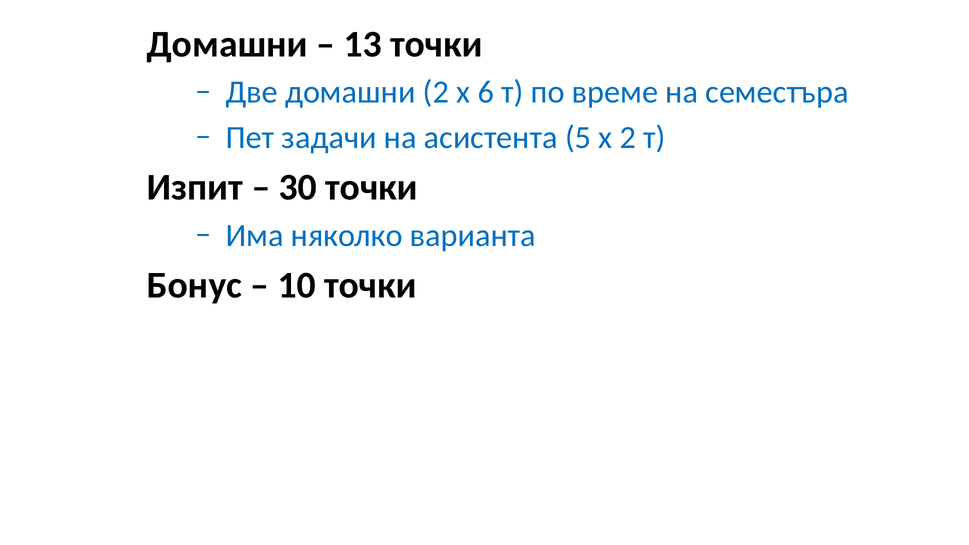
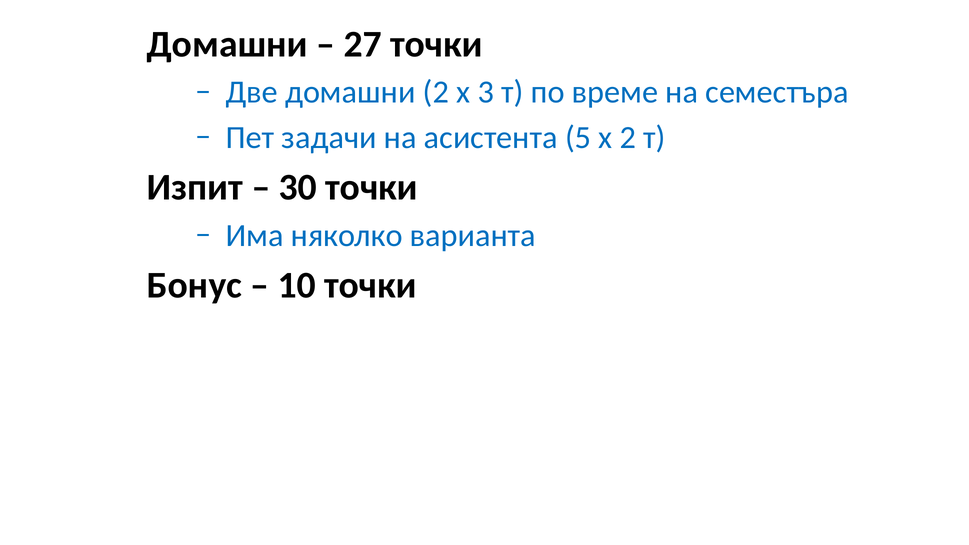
13: 13 -> 27 (363, 44)
6: 6 -> 3 (486, 92)
